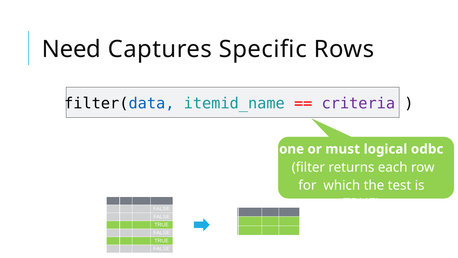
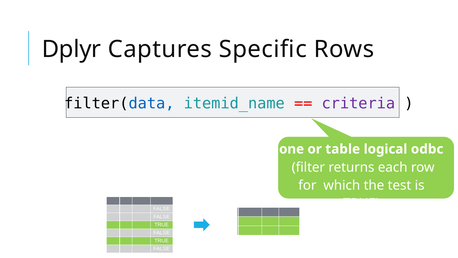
Need: Need -> Dplyr (71, 49)
must: must -> table (343, 149)
